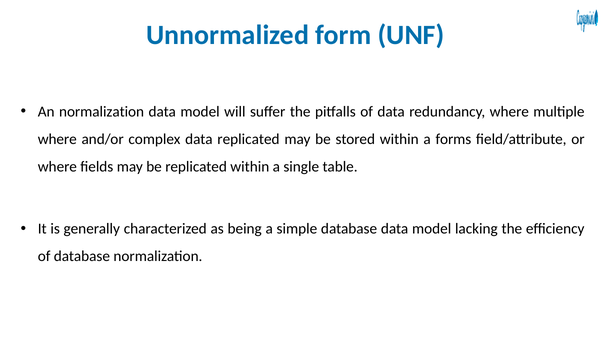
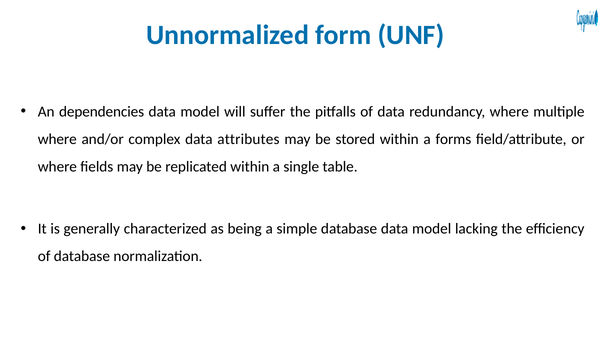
An normalization: normalization -> dependencies (102, 112)
data replicated: replicated -> attributes (248, 139)
